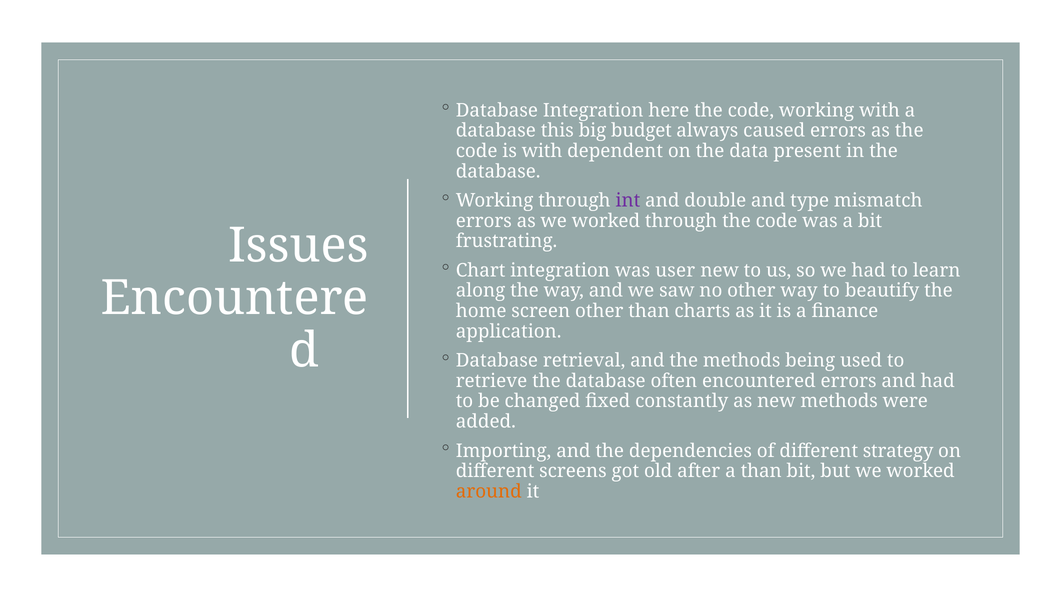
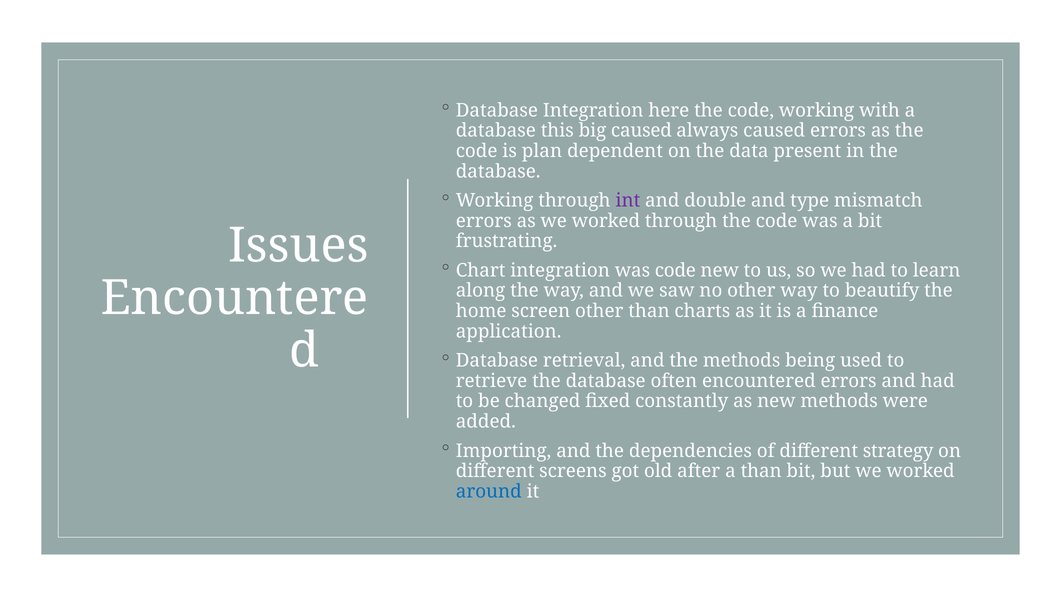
big budget: budget -> caused (641, 131)
is with: with -> plan (542, 151)
was user: user -> code (675, 270)
around colour: orange -> blue (489, 491)
